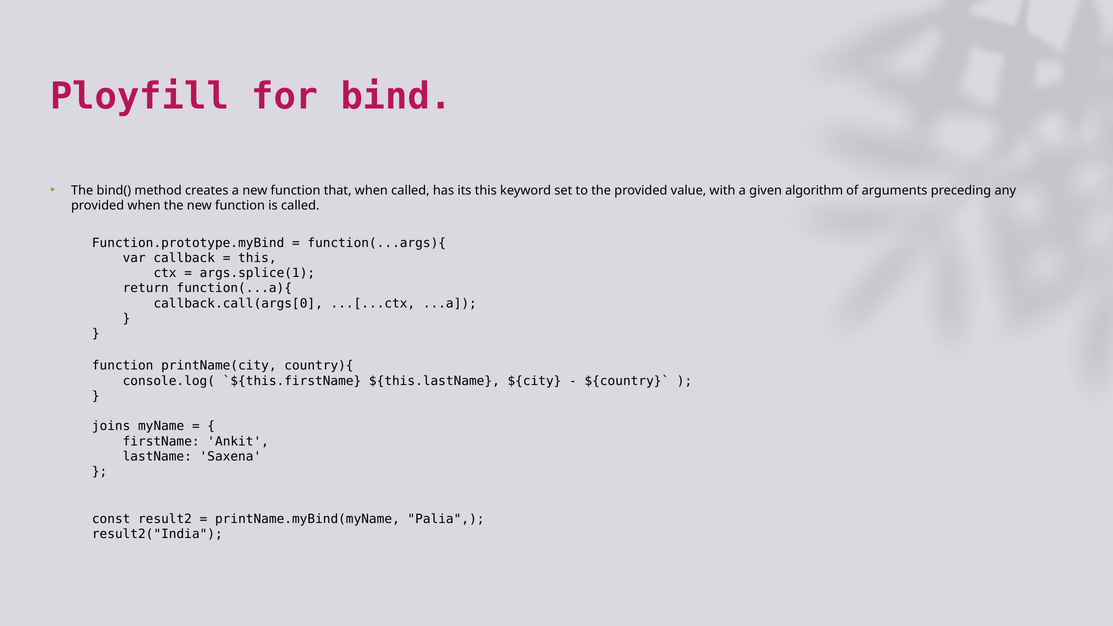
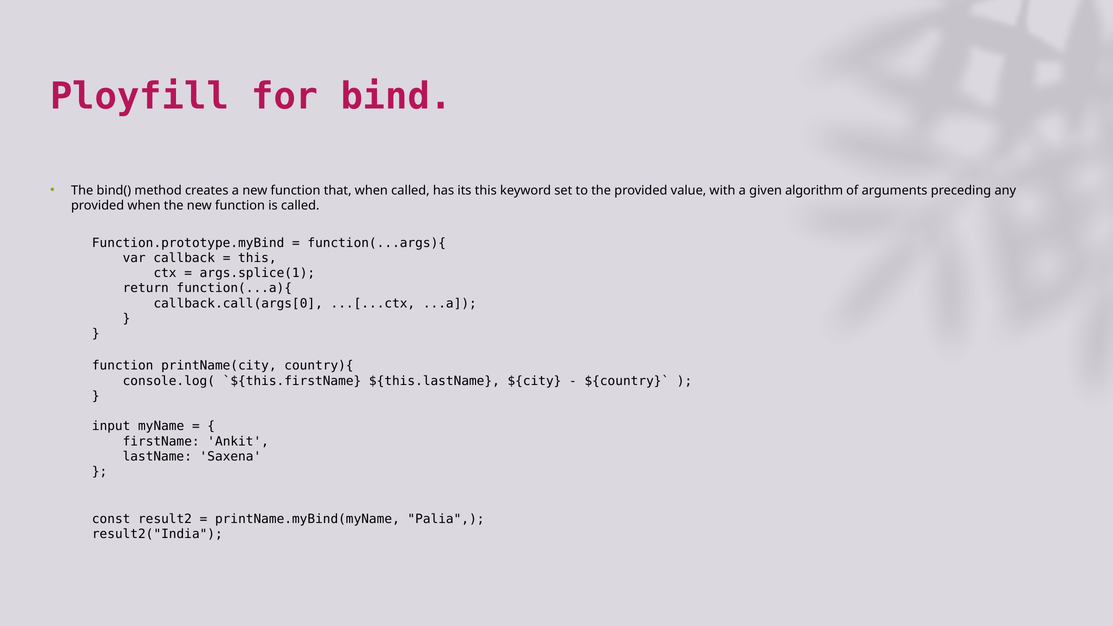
joins: joins -> input (111, 426)
